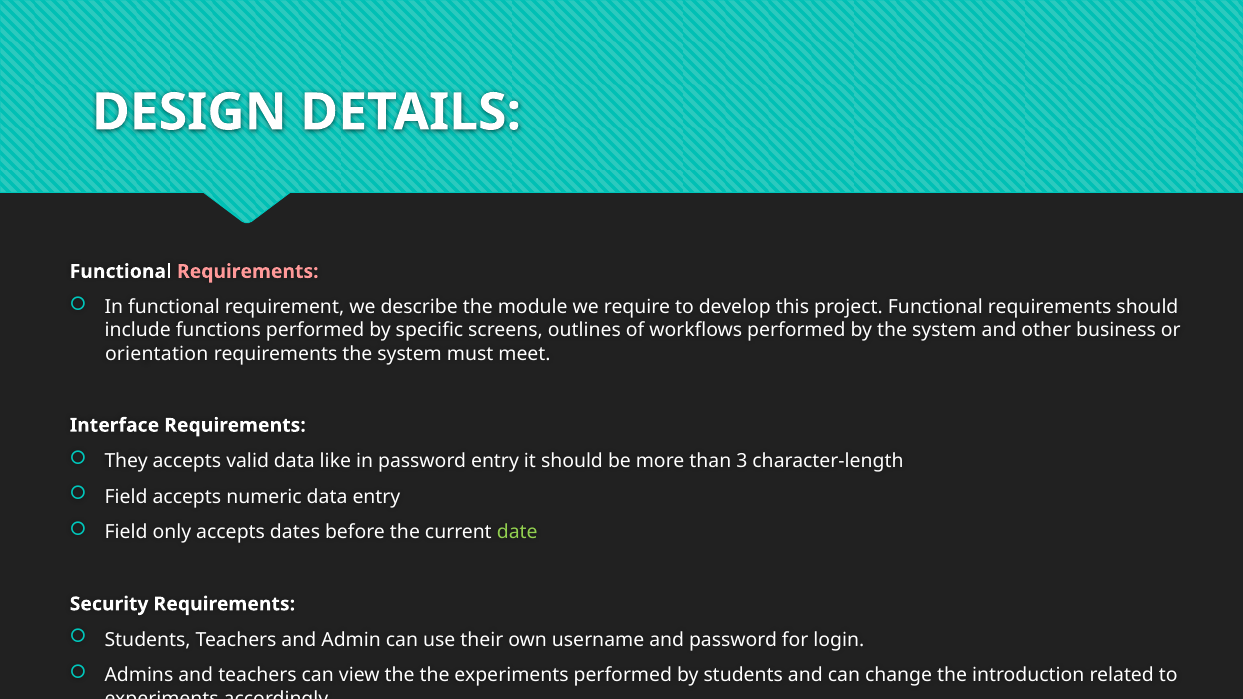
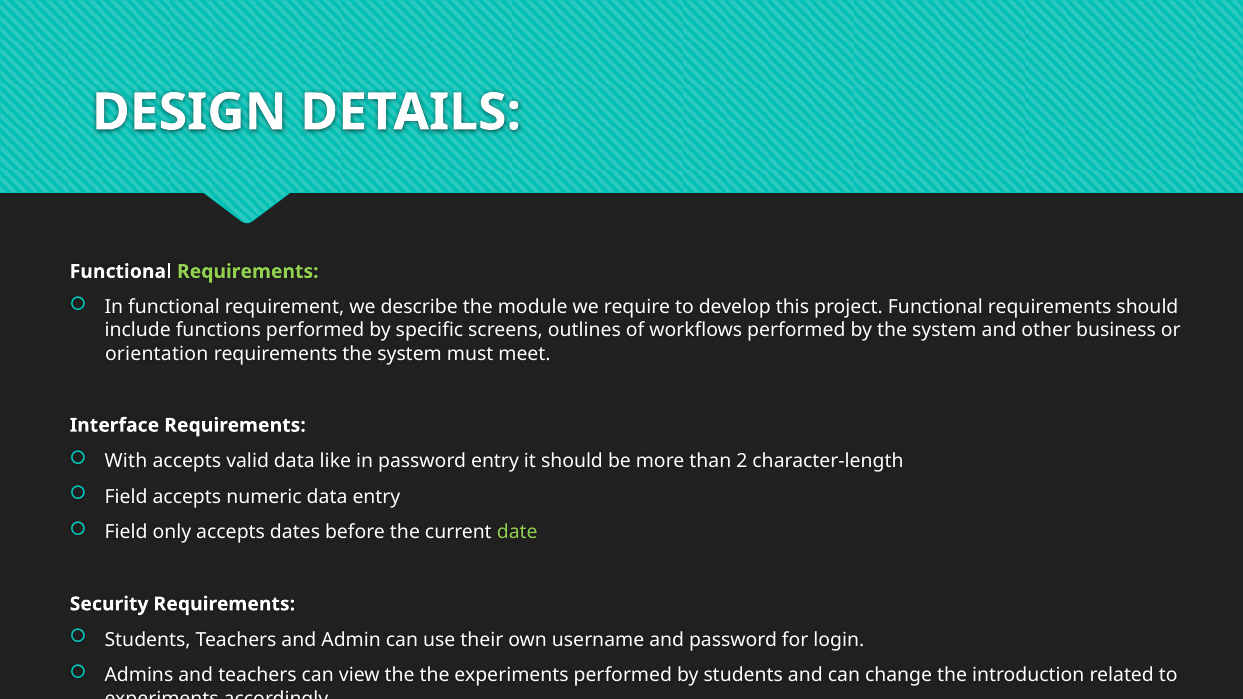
Requirements colour: pink -> light green (248, 272)
They: They -> With (126, 461)
3: 3 -> 2 (742, 461)
